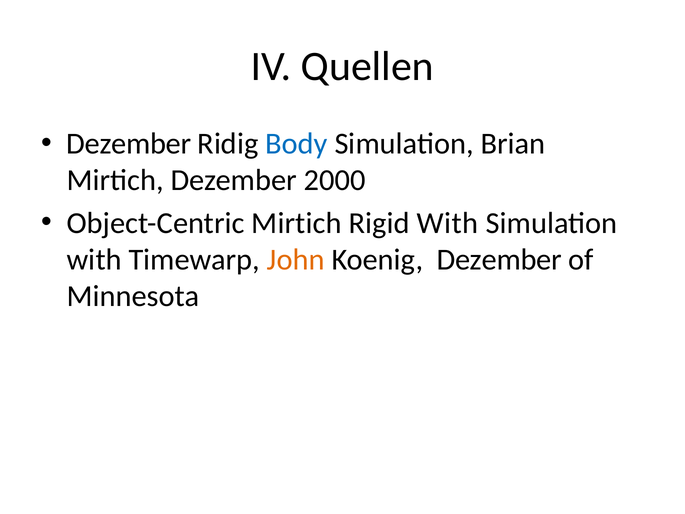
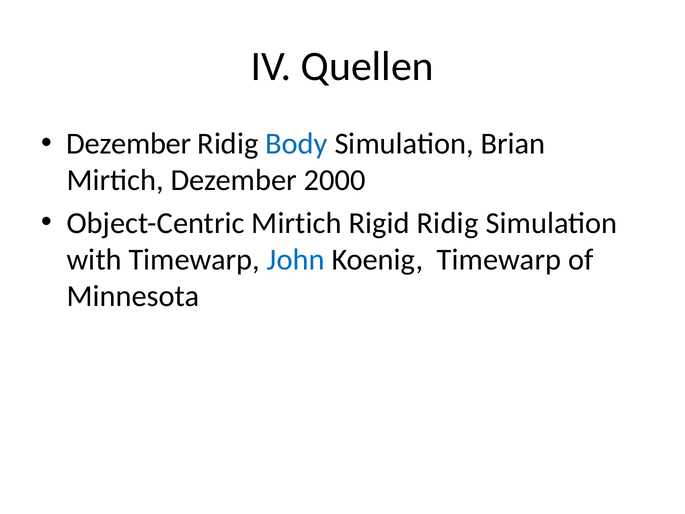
Rigid With: With -> Ridig (447, 223)
John colour: orange -> blue (296, 259)
Koenig Dezember: Dezember -> Timewarp (499, 259)
